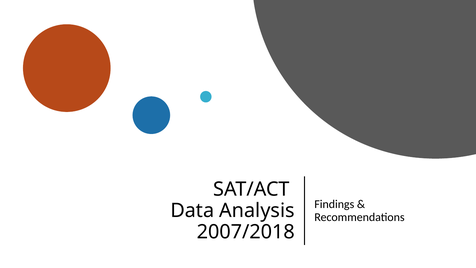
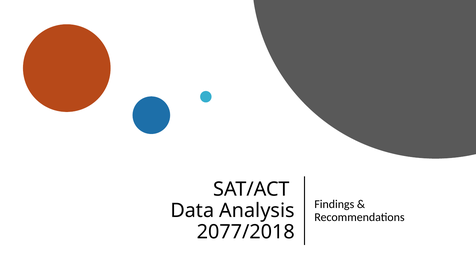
2007/2018: 2007/2018 -> 2077/2018 (246, 232)
